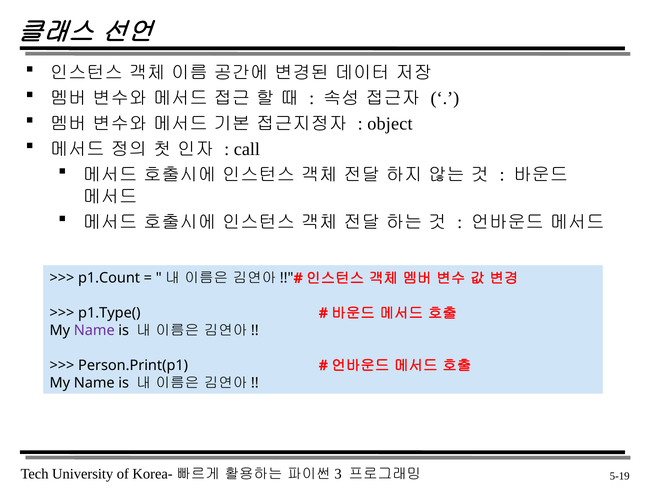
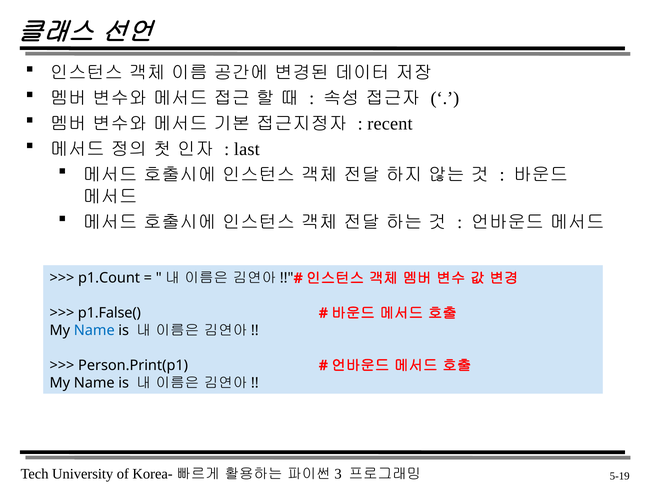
object: object -> recent (390, 124)
call: call -> last (247, 149)
p1.Type(: p1.Type( -> p1.False( (109, 313)
Name colour: purple -> blue (94, 330)
